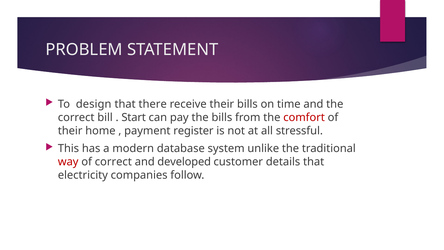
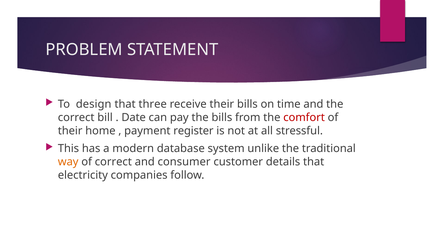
there: there -> three (153, 104)
Start: Start -> Date (134, 117)
way colour: red -> orange (68, 162)
developed: developed -> consumer (184, 162)
